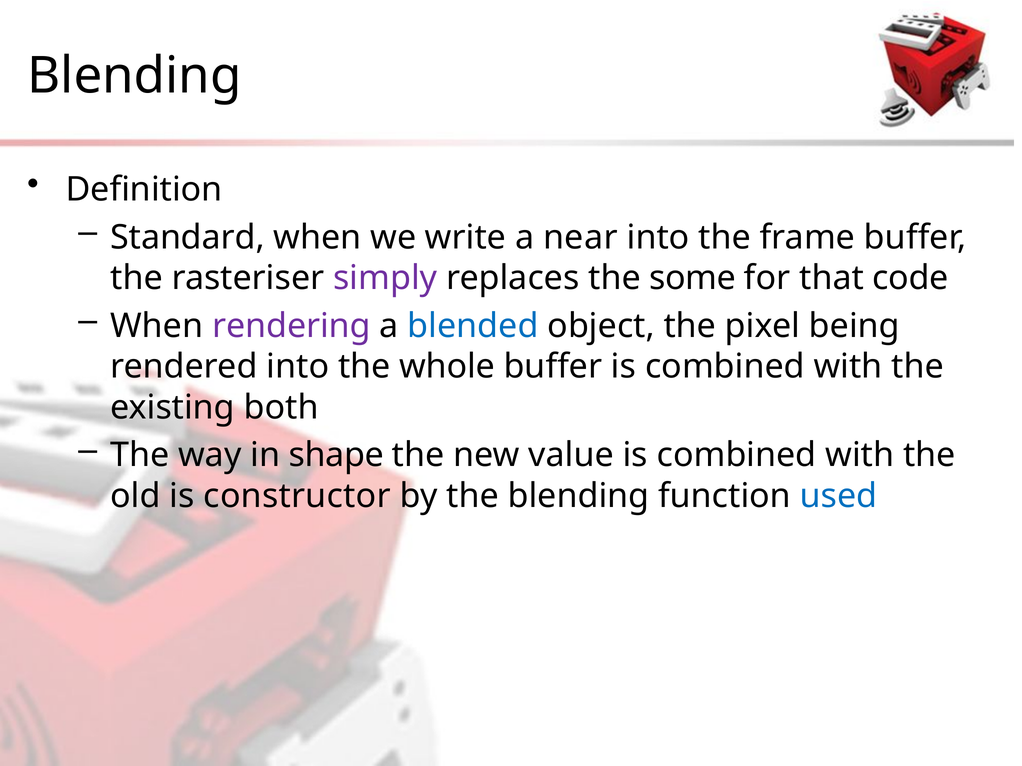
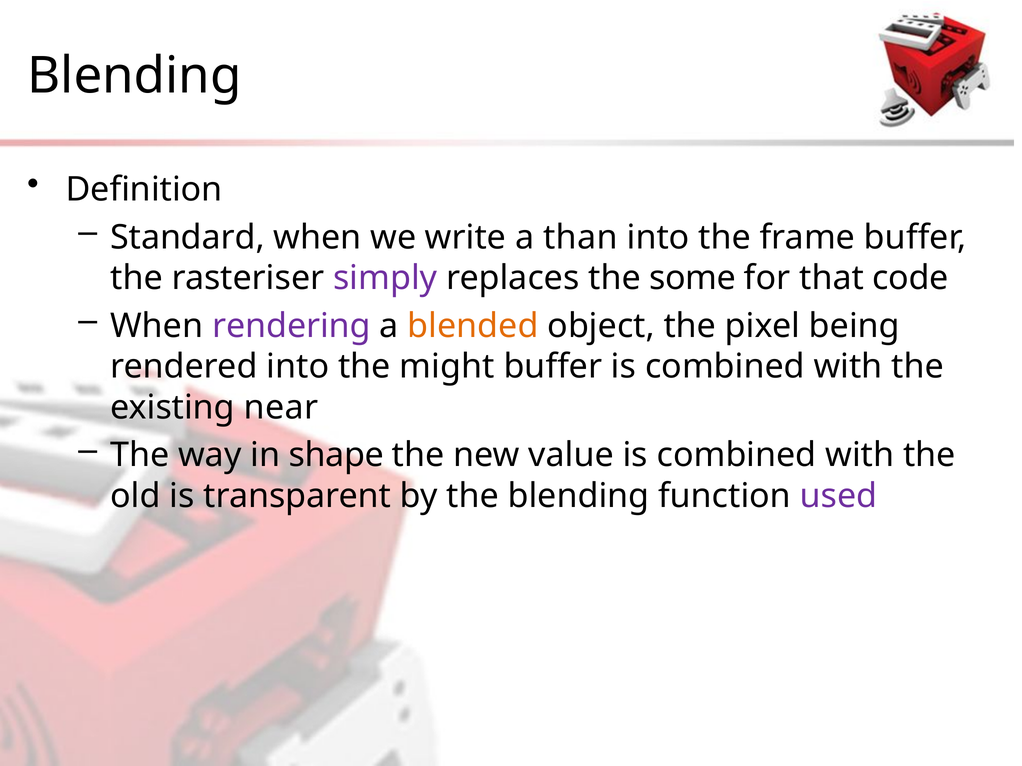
near: near -> than (580, 237)
blended colour: blue -> orange (473, 326)
whole: whole -> might (447, 367)
both: both -> near (281, 408)
constructor: constructor -> transparent (297, 496)
used colour: blue -> purple (839, 496)
